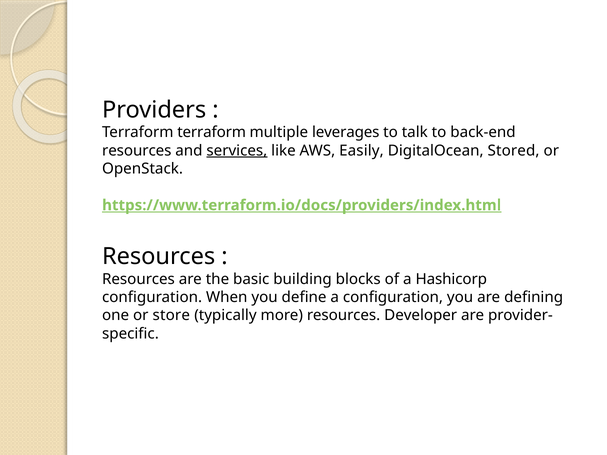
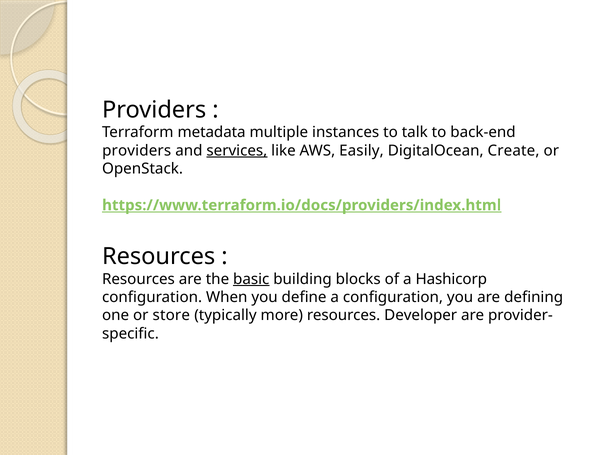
Terraform terraform: terraform -> metadata (212, 133)
leverages: leverages -> instances (346, 133)
resources: resources -> providers (137, 151)
Stored: Stored -> Create (514, 151)
basic underline: none -> present (251, 279)
